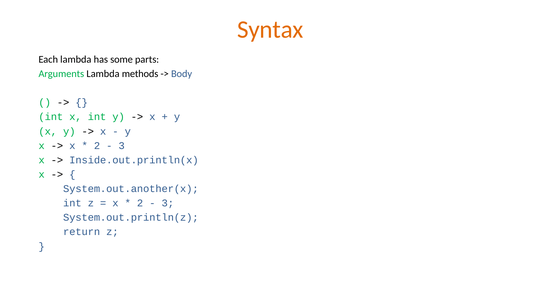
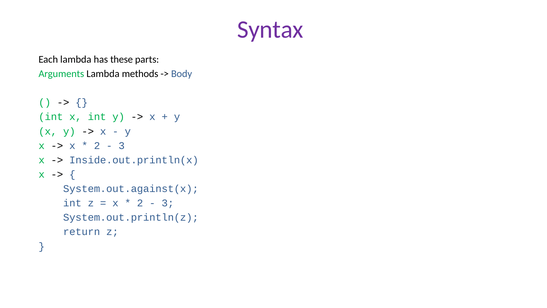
Syntax colour: orange -> purple (270, 30)
some: some -> these (122, 59)
System.out.another(x: System.out.another(x -> System.out.against(x (131, 189)
